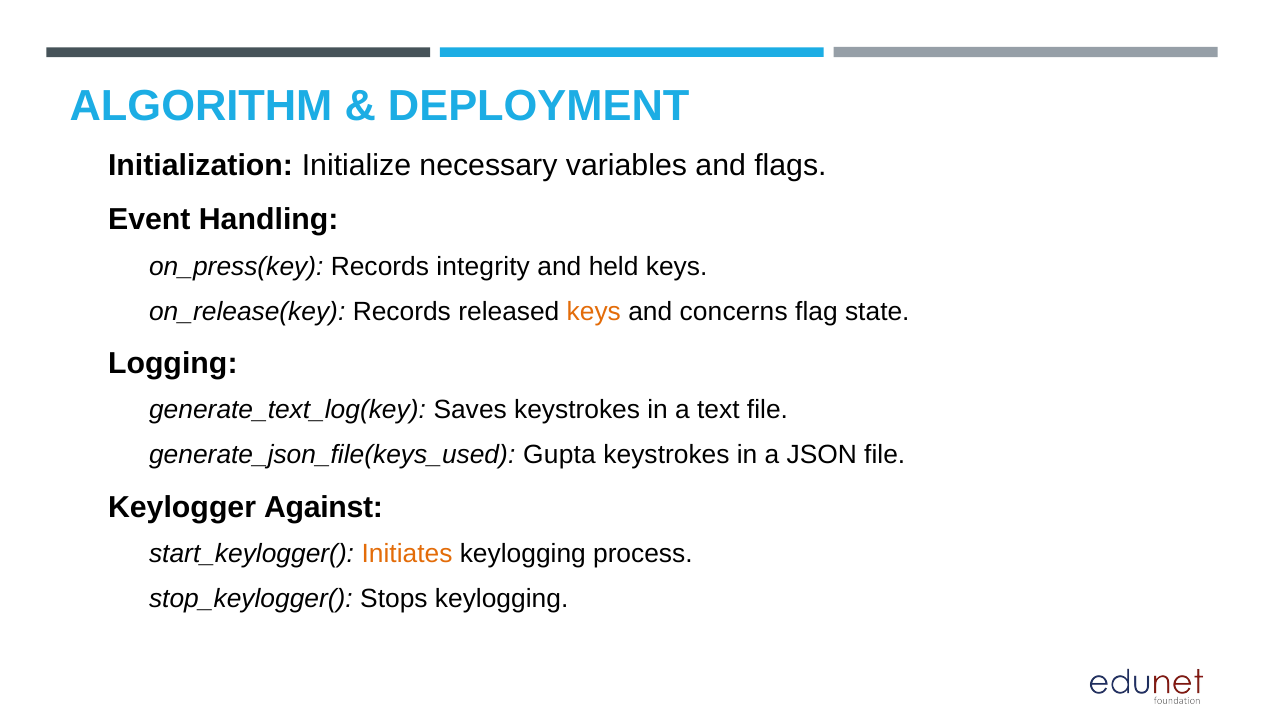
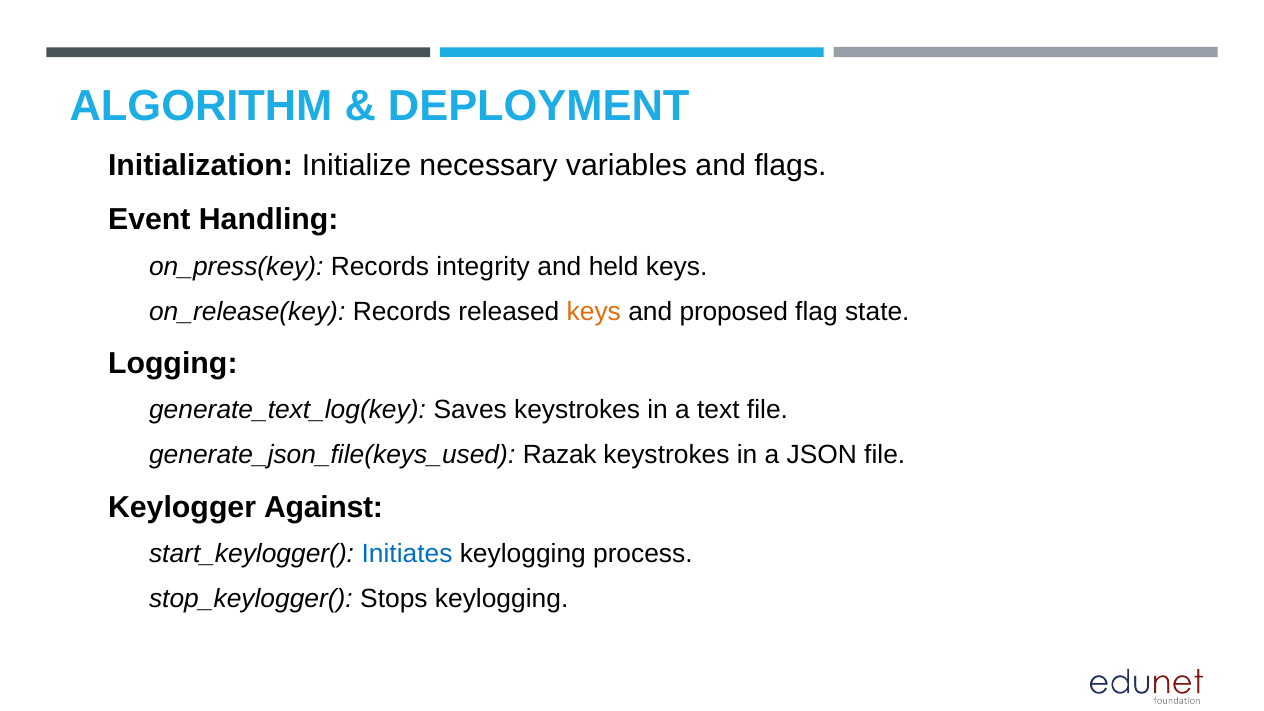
concerns: concerns -> proposed (734, 311)
Gupta: Gupta -> Razak (560, 455)
Initiates colour: orange -> blue (407, 554)
